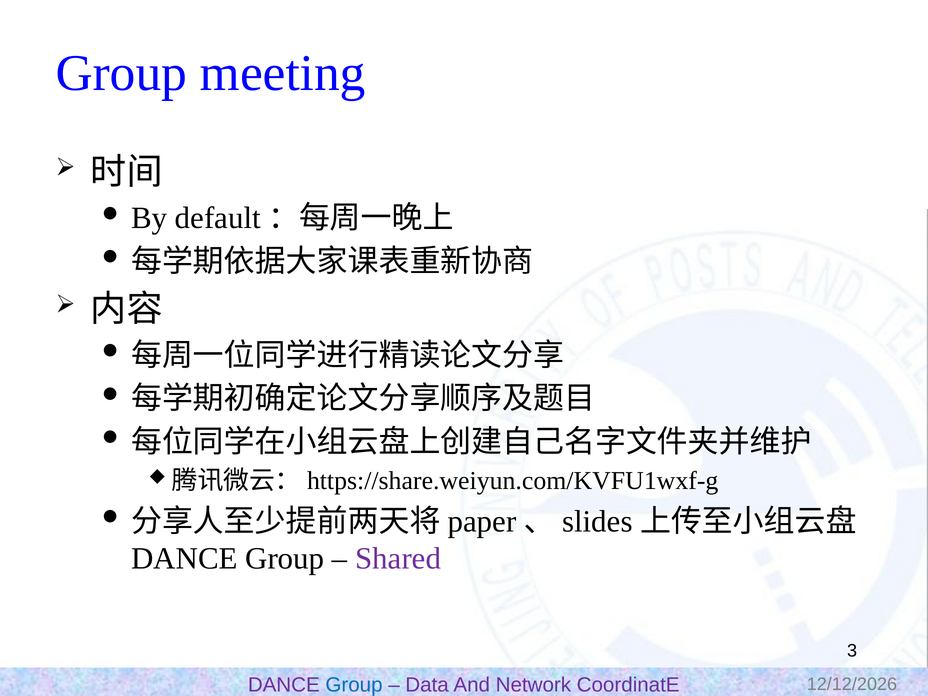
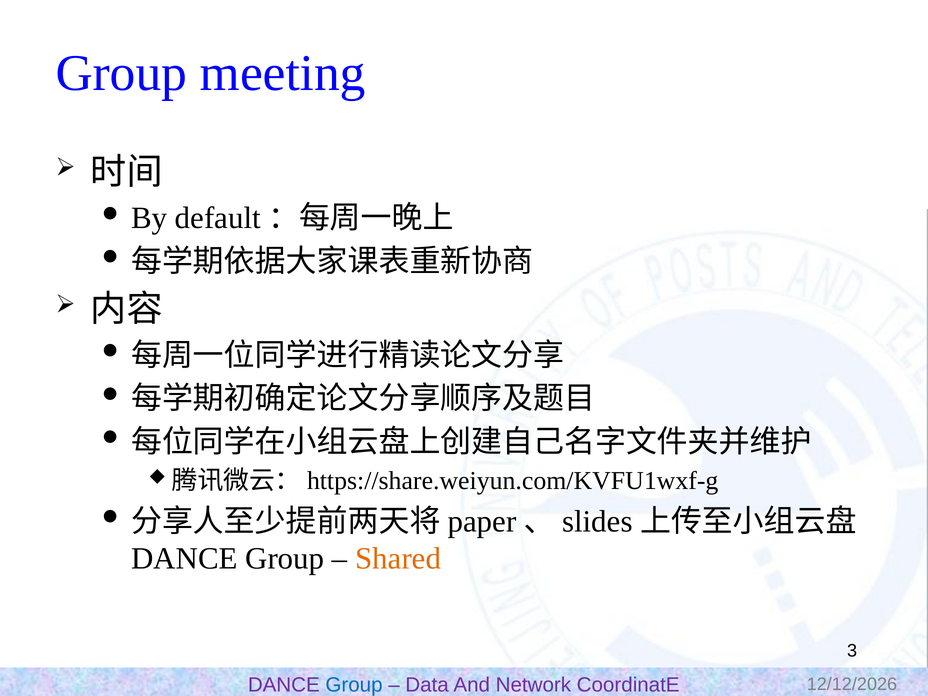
Shared colour: purple -> orange (398, 558)
